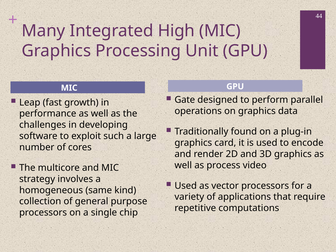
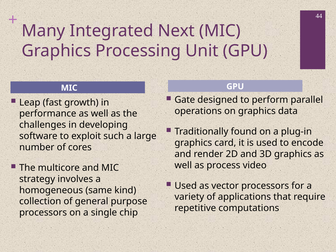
High: High -> Next (176, 31)
